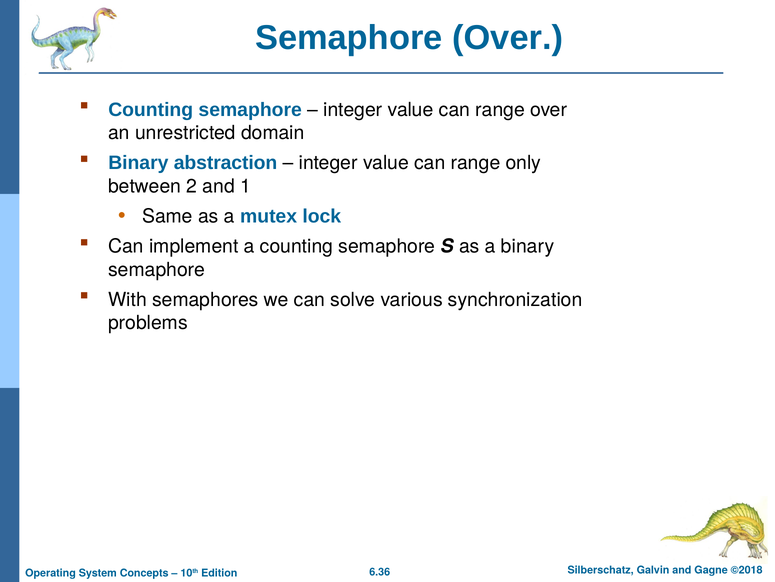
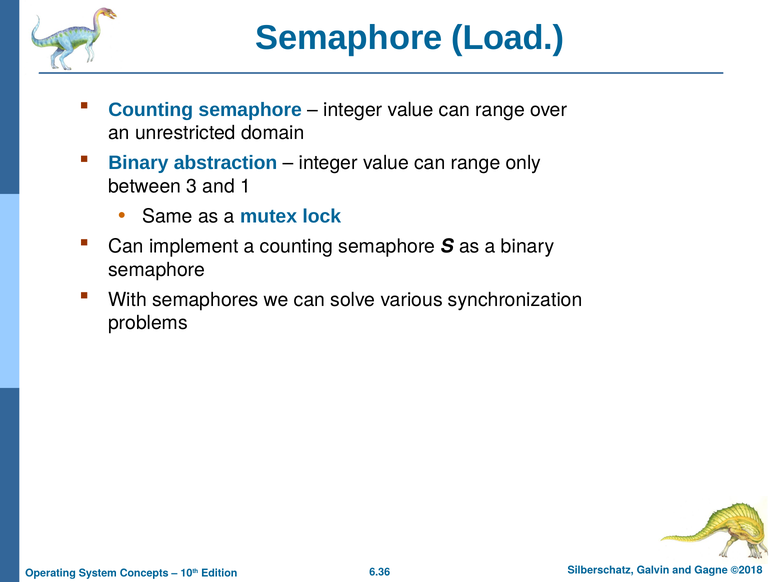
Semaphore Over: Over -> Load (508, 38)
2: 2 -> 3 (192, 186)
